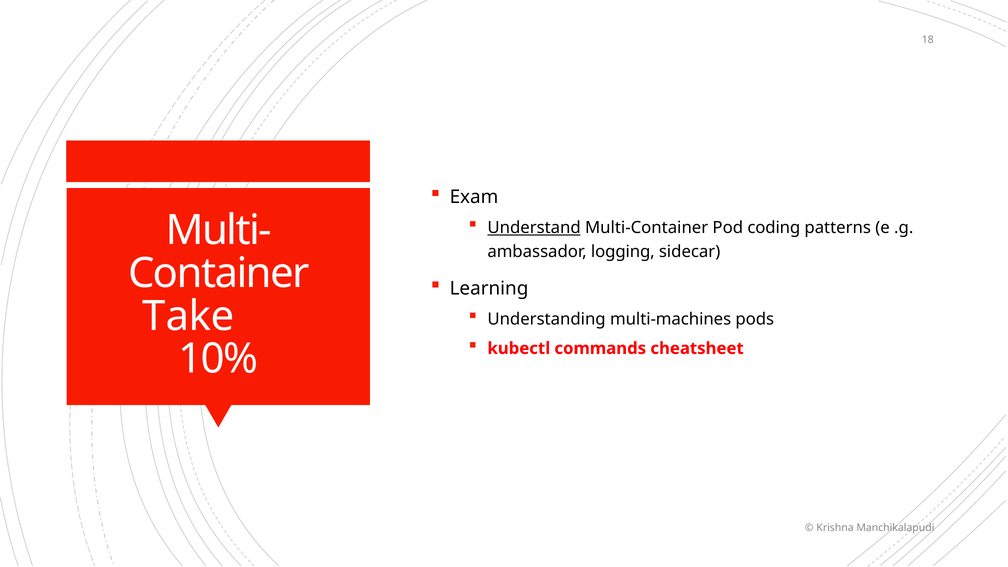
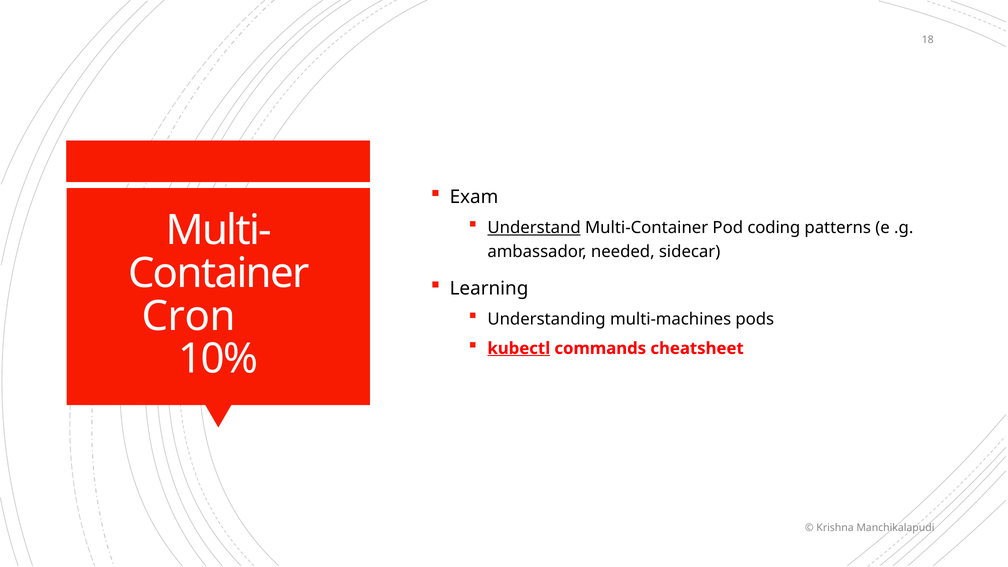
logging: logging -> needed (623, 252)
Take: Take -> Cron (189, 316)
kubectl underline: none -> present (519, 348)
